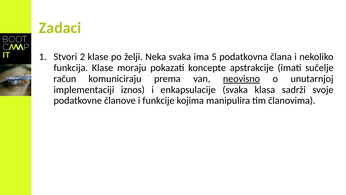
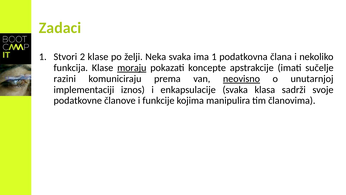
ima 5: 5 -> 1 (214, 57)
moraju underline: none -> present (132, 68)
račun: račun -> razini (65, 79)
